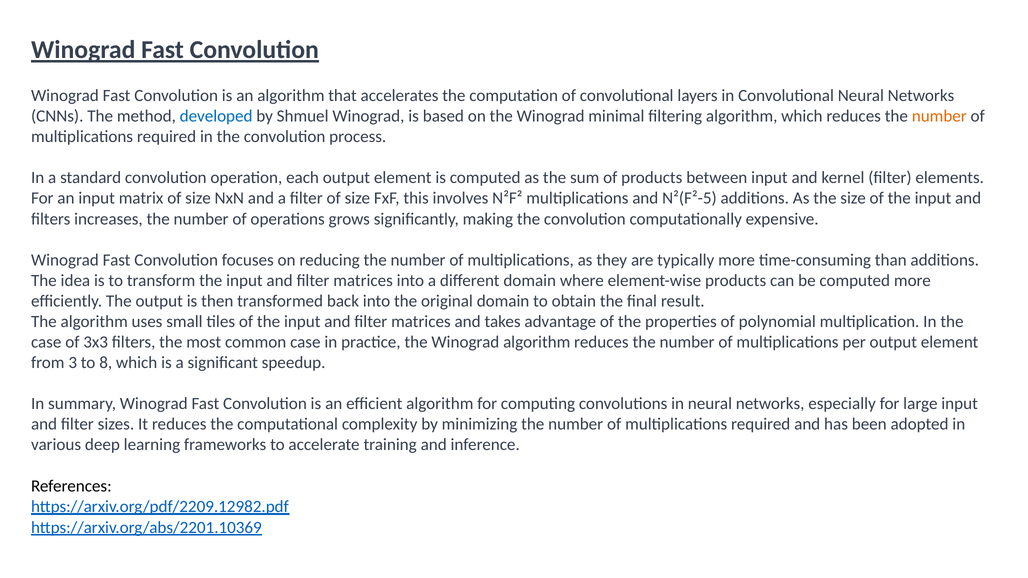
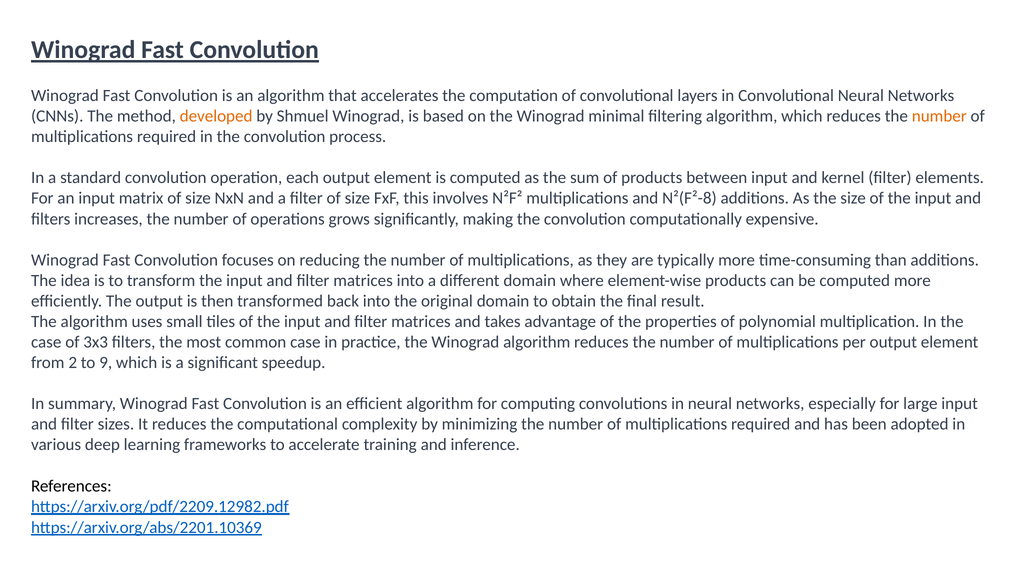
developed colour: blue -> orange (216, 116)
N²(F²-5: N²(F²-5 -> N²(F²-8 (689, 198)
3: 3 -> 2 (73, 363)
8: 8 -> 9 (106, 363)
